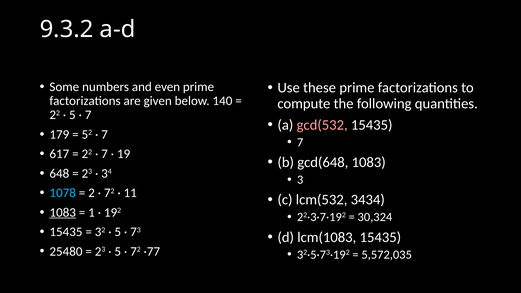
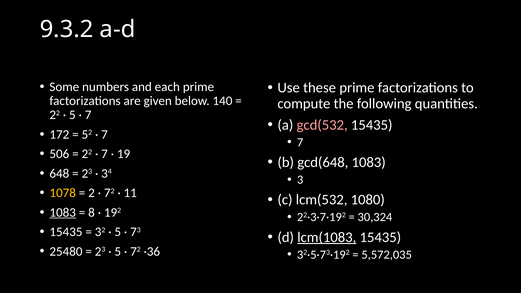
even: even -> each (167, 87)
179: 179 -> 172 (59, 135)
617: 617 -> 506 (59, 154)
1078 colour: light blue -> yellow (63, 193)
3434: 3434 -> 1080 (368, 200)
1: 1 -> 8 (92, 213)
lcm(1083 underline: none -> present (327, 237)
·77: ·77 -> ·36 (152, 251)
